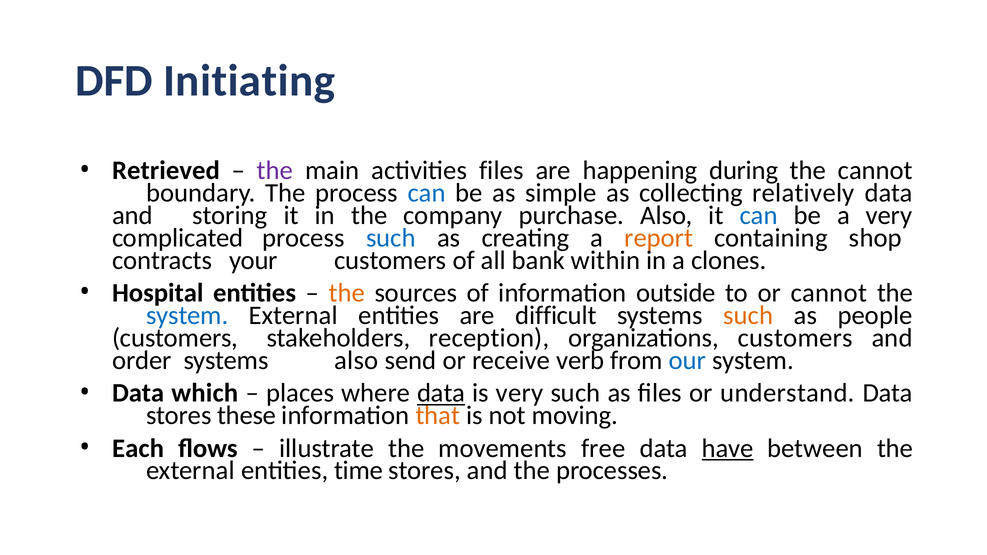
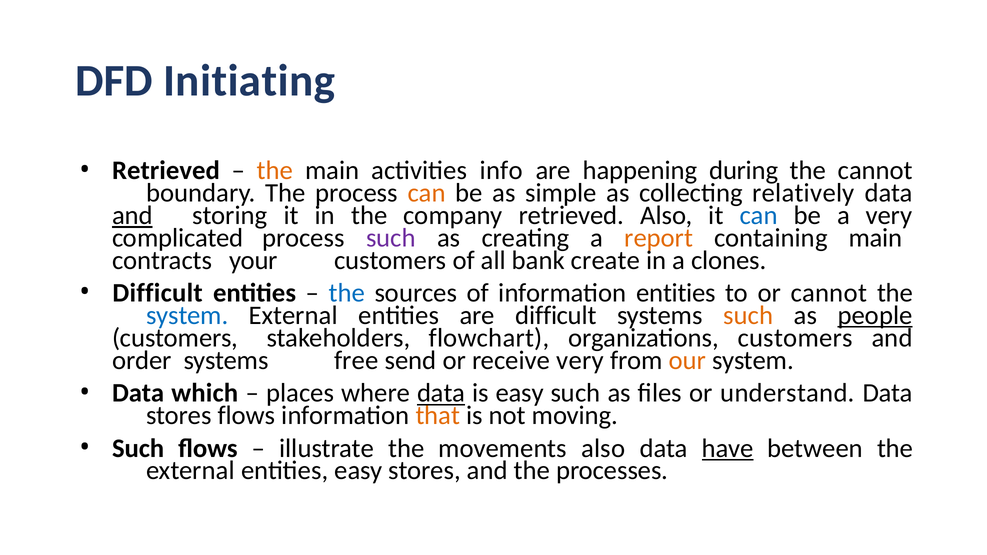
the colour: purple -> orange (275, 171)
activities files: files -> info (501, 171)
can colour: blue -> orange (427, 193)
and underline: none -> present (132, 216)
company purchase: purchase -> retrieved (571, 216)
such colour: blue -> purple (391, 238)
containing shop: shop -> main (876, 238)
within: within -> create (606, 260)
Hospital: Hospital -> Difficult (158, 293)
the colour: orange -> blue (347, 293)
information outside: outside -> entities (676, 293)
people underline: none -> present (875, 316)
reception: reception -> flowchart (489, 338)
systems also: also -> free (356, 360)
receive verb: verb -> very (580, 360)
our colour: blue -> orange (688, 360)
is very: very -> easy (520, 393)
stores these: these -> flows (247, 416)
Each: Each -> Such (138, 448)
movements free: free -> also (603, 448)
entities time: time -> easy (358, 471)
